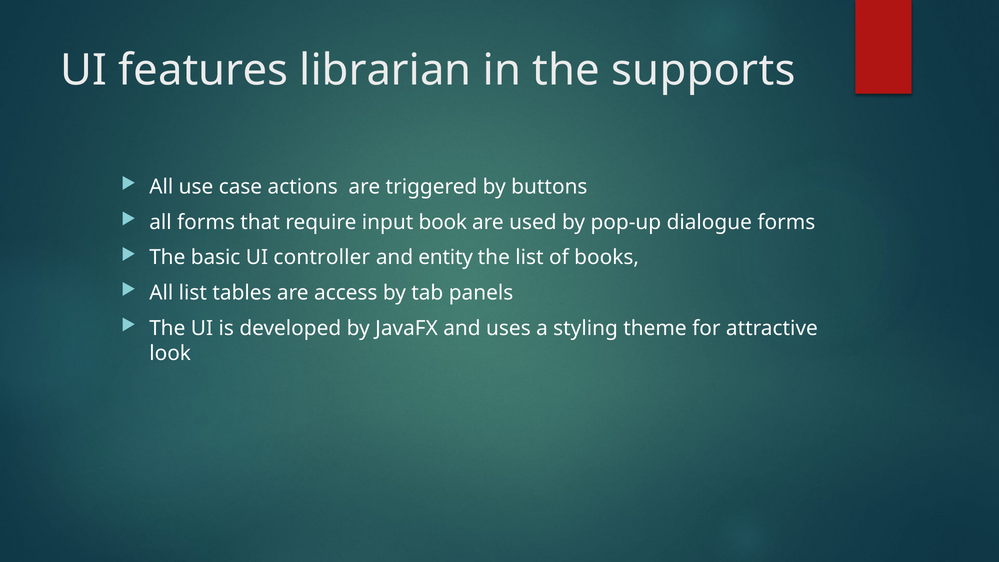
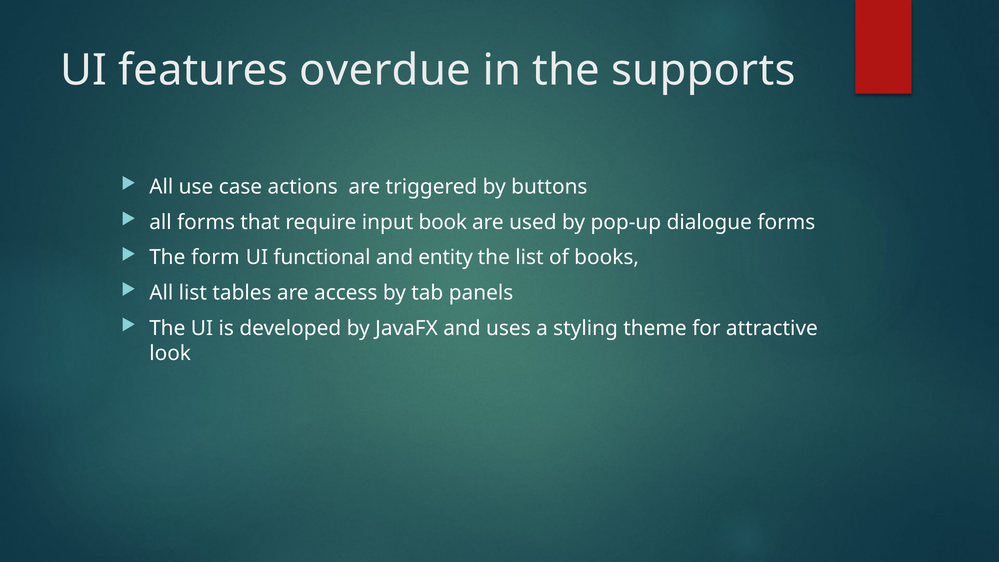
librarian: librarian -> overdue (385, 70)
basic: basic -> form (215, 258)
controller: controller -> functional (322, 258)
